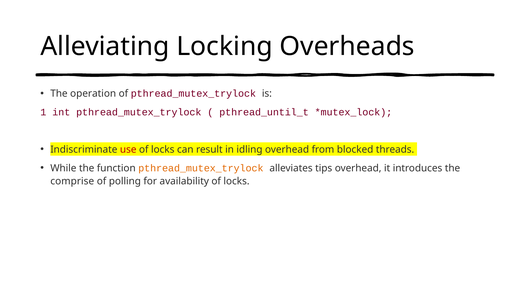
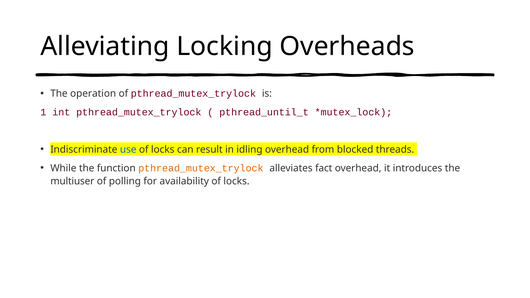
use colour: red -> blue (128, 150)
tips: tips -> fact (324, 168)
comprise: comprise -> multiuser (72, 181)
